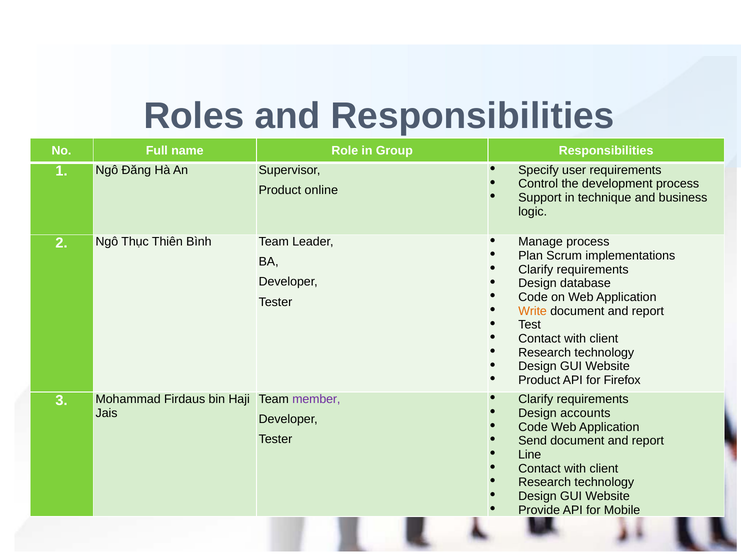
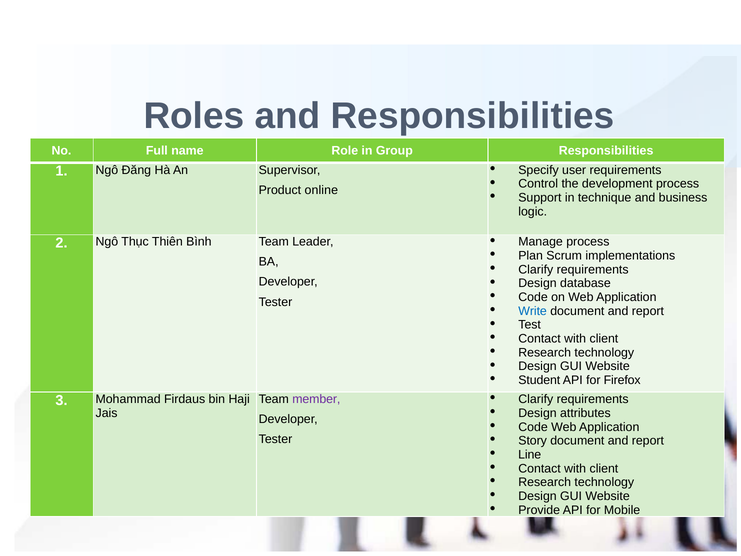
Write colour: orange -> blue (533, 311)
Product: Product -> Student (539, 380)
accounts: accounts -> attributes (585, 413)
Send: Send -> Story (533, 441)
